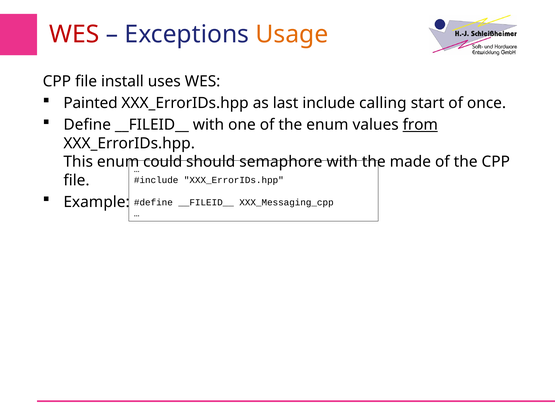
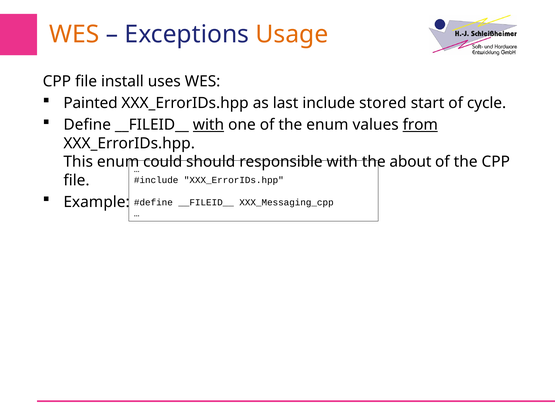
WES colour: red -> orange (74, 34)
calling: calling -> stored (383, 103)
once: once -> cycle (487, 103)
with underline: none -> present (208, 125)
semaphore: semaphore -> responsible (281, 162)
made: made -> about (410, 162)
